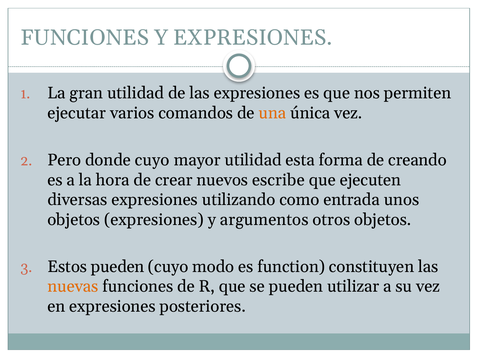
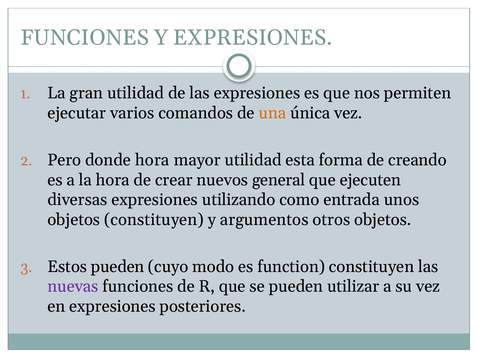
donde cuyo: cuyo -> hora (152, 160)
escribe: escribe -> general (279, 180)
objetos expresiones: expresiones -> constituyen (154, 220)
nuevas colour: orange -> purple (73, 287)
